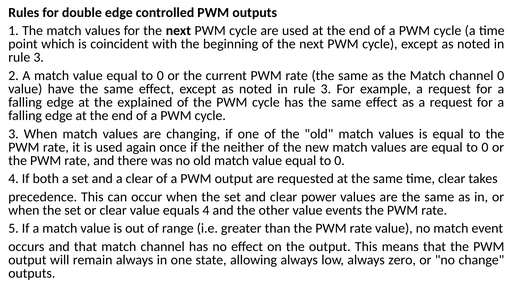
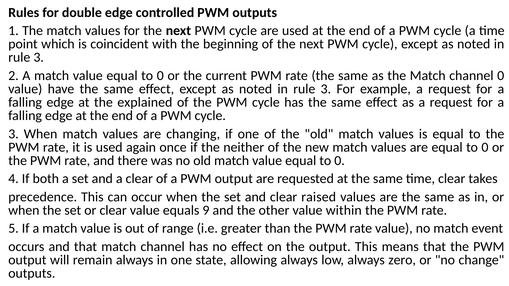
power: power -> raised (319, 197)
equals 4: 4 -> 9 (206, 210)
events: events -> within (344, 210)
